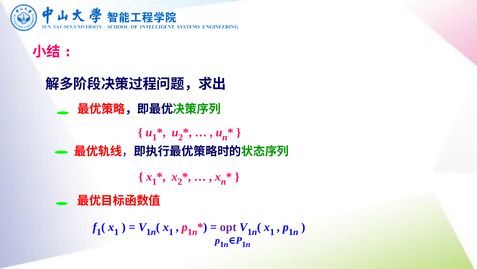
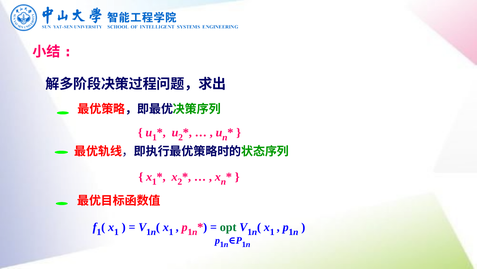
opt colour: purple -> green (228, 227)
